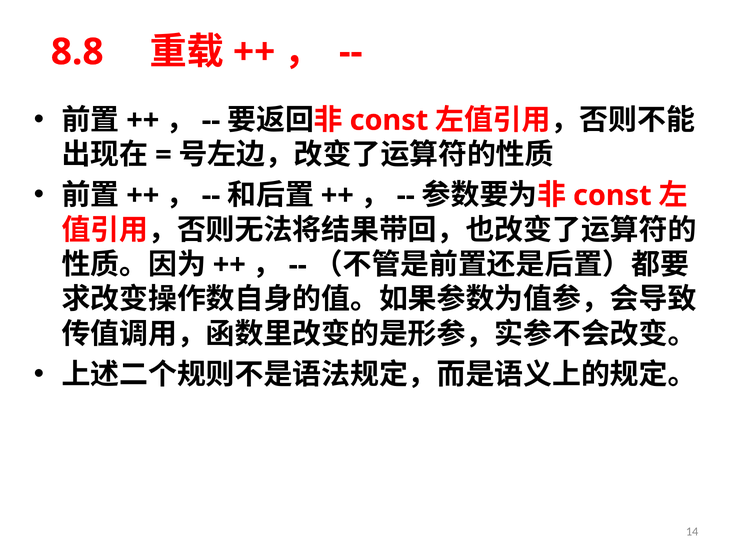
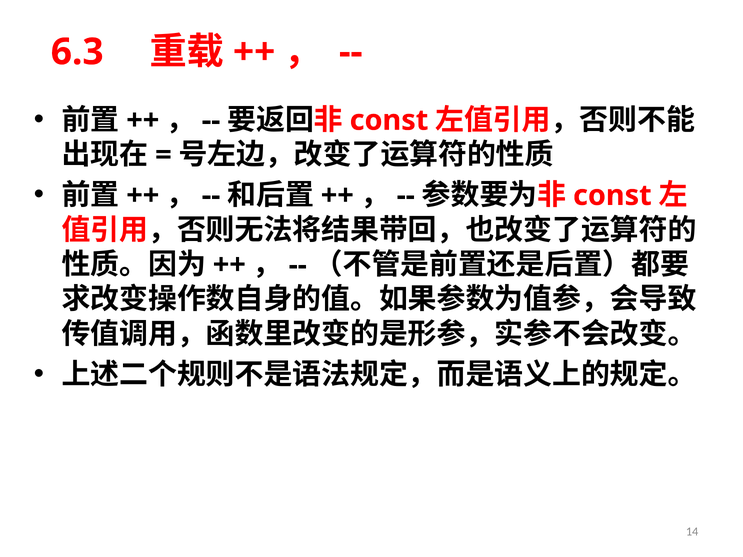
8.8: 8.8 -> 6.3 (77, 52)
